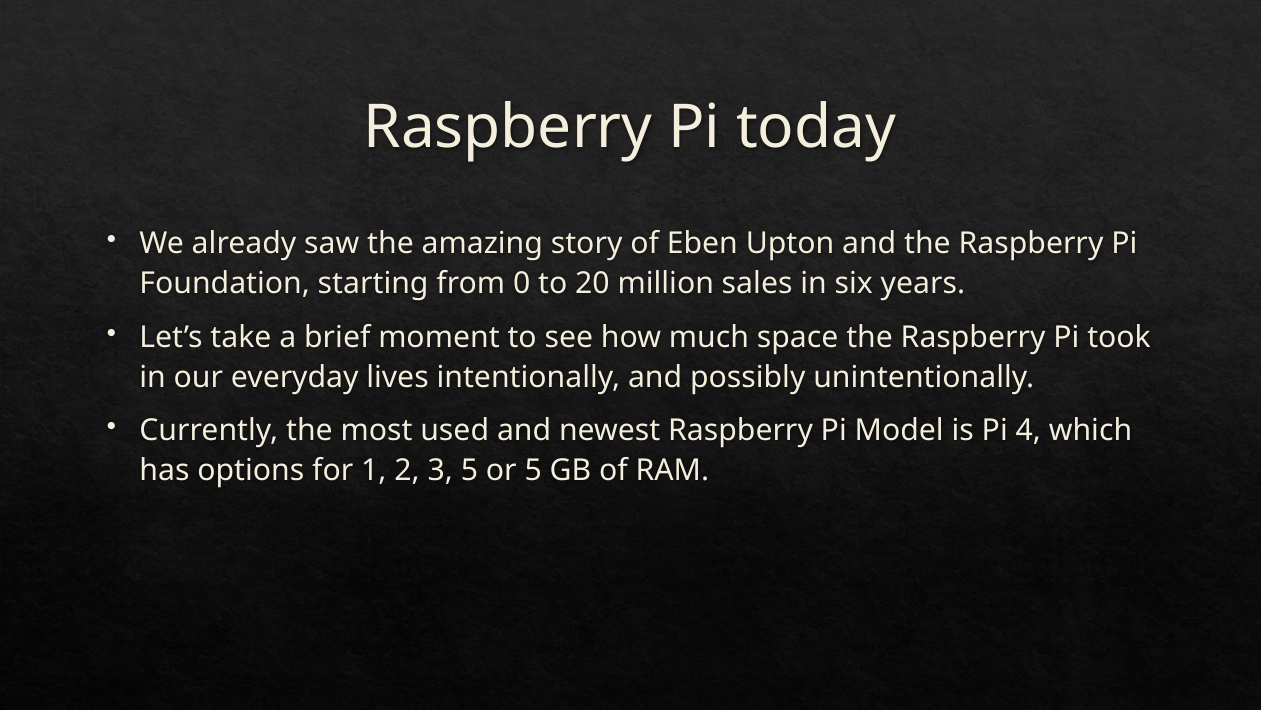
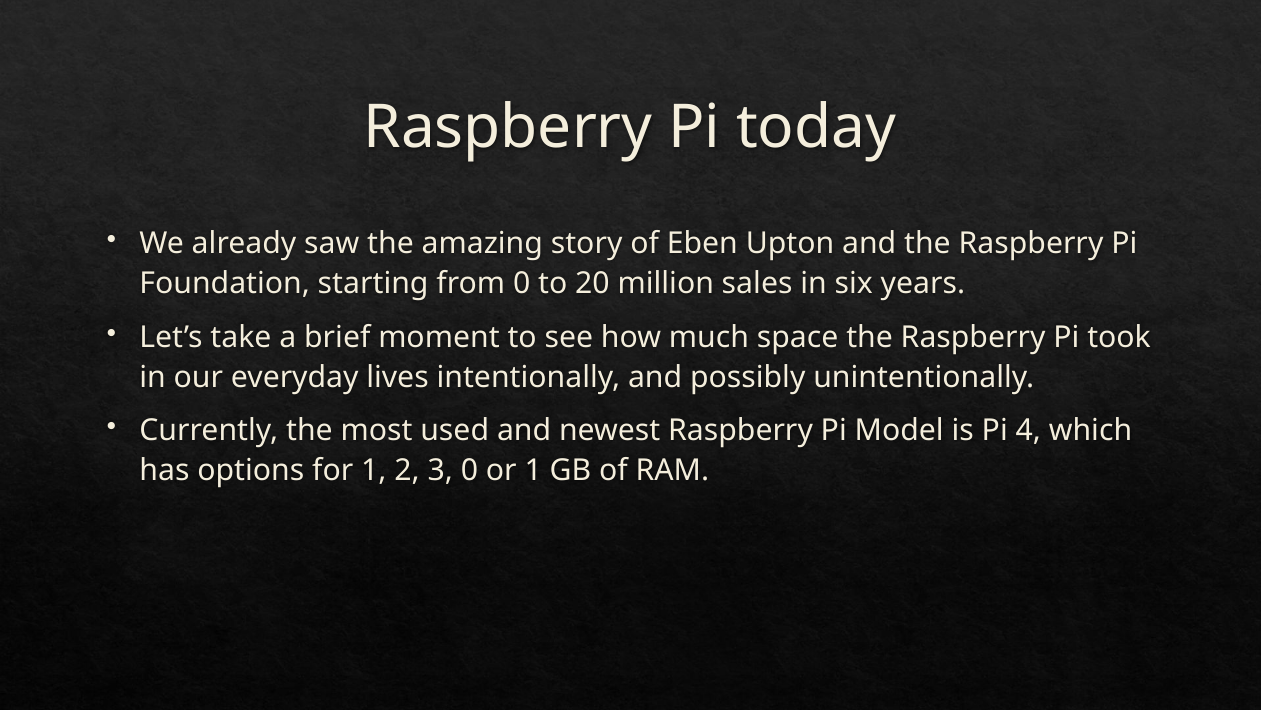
3 5: 5 -> 0 (469, 470)
or 5: 5 -> 1 (533, 470)
